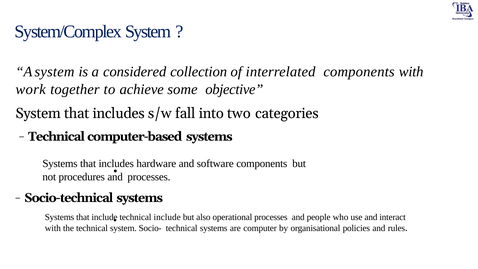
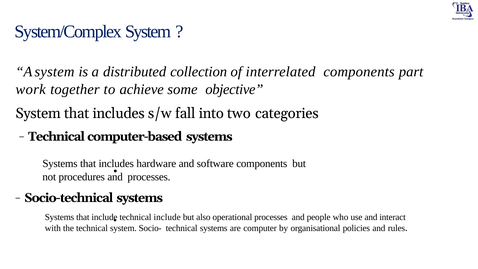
considered: considered -> distributed (135, 72)
components with: with -> part (411, 72)
